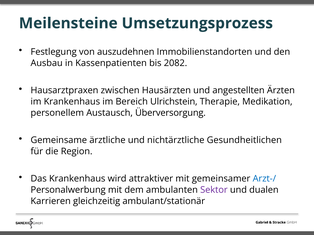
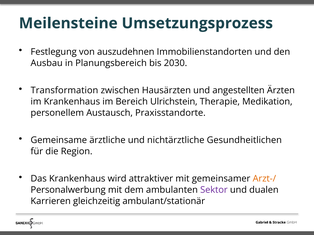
Kassenpatienten: Kassenpatienten -> Planungsbereich (111, 63)
2082: 2082 -> 2030 (176, 63)
Hausarztpraxen: Hausarztpraxen -> Transformation (64, 91)
Überversorgung: Überversorgung -> Praxisstandorte (170, 113)
Arzt-/ colour: blue -> orange (264, 179)
